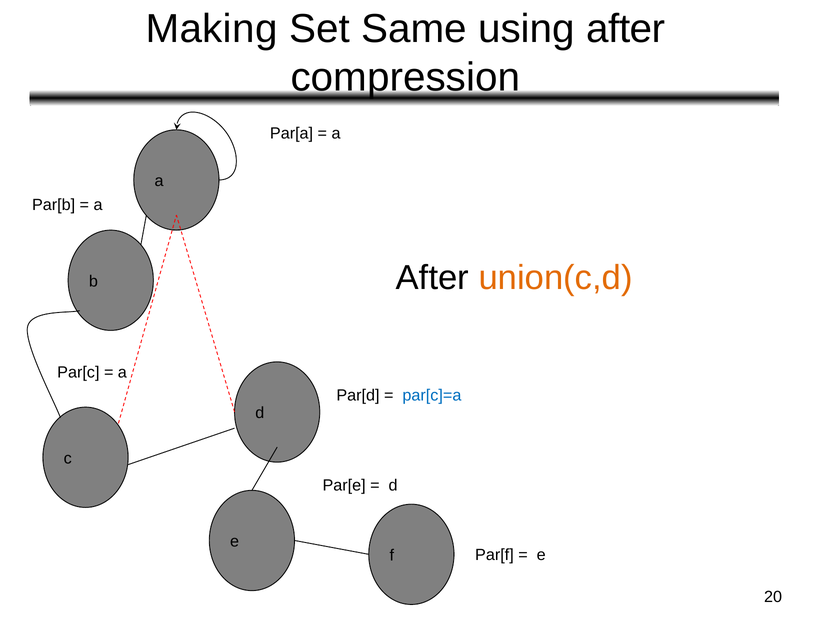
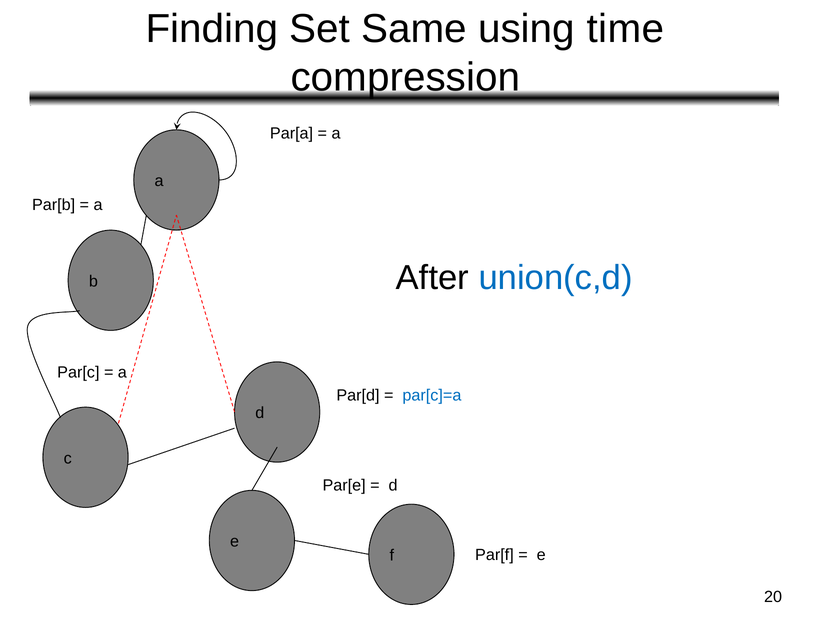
Making: Making -> Finding (212, 29)
using after: after -> time (625, 29)
union(c,d colour: orange -> blue (556, 278)
